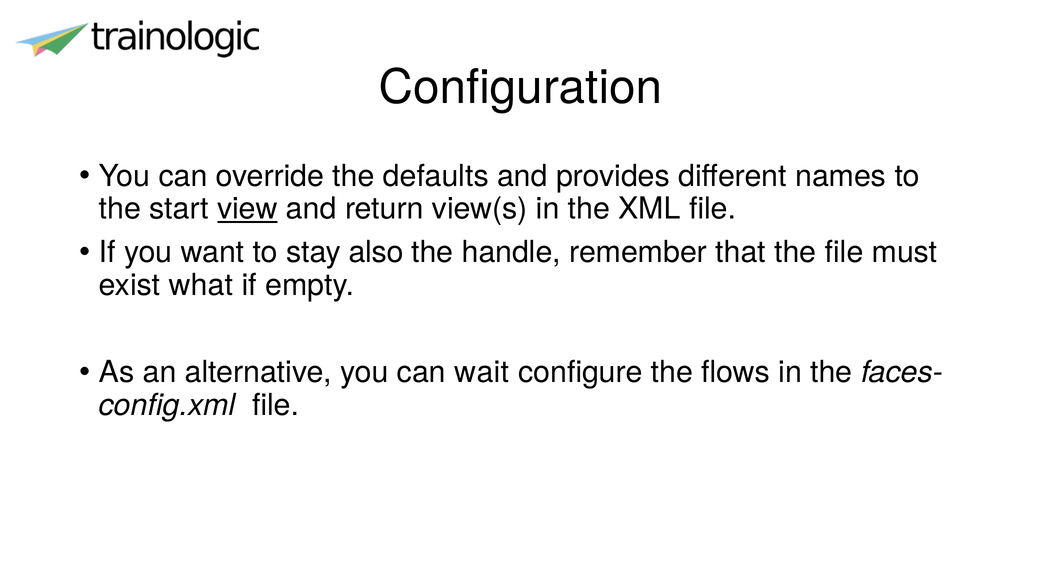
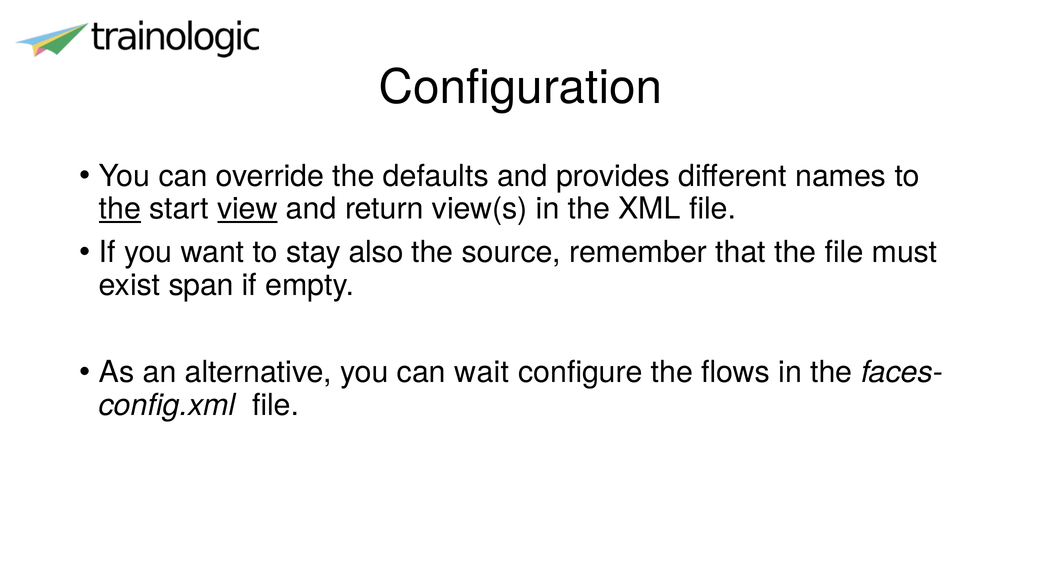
the underline: none -> present (120, 209)
handle: handle -> source (511, 252)
what: what -> span (201, 285)
